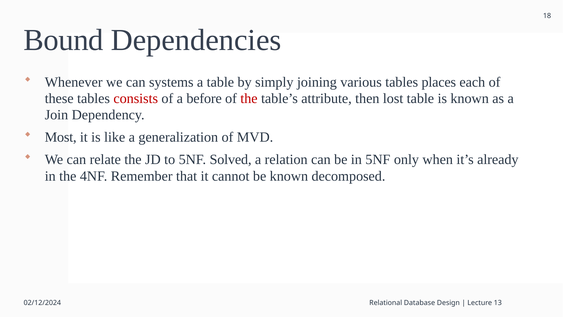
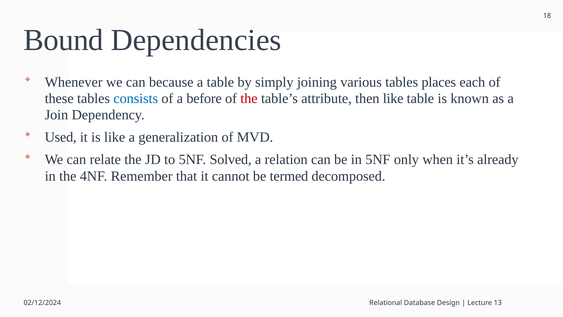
systems: systems -> because (171, 82)
consists colour: red -> blue (136, 98)
then lost: lost -> like (393, 98)
Most: Most -> Used (61, 137)
be known: known -> termed (289, 176)
